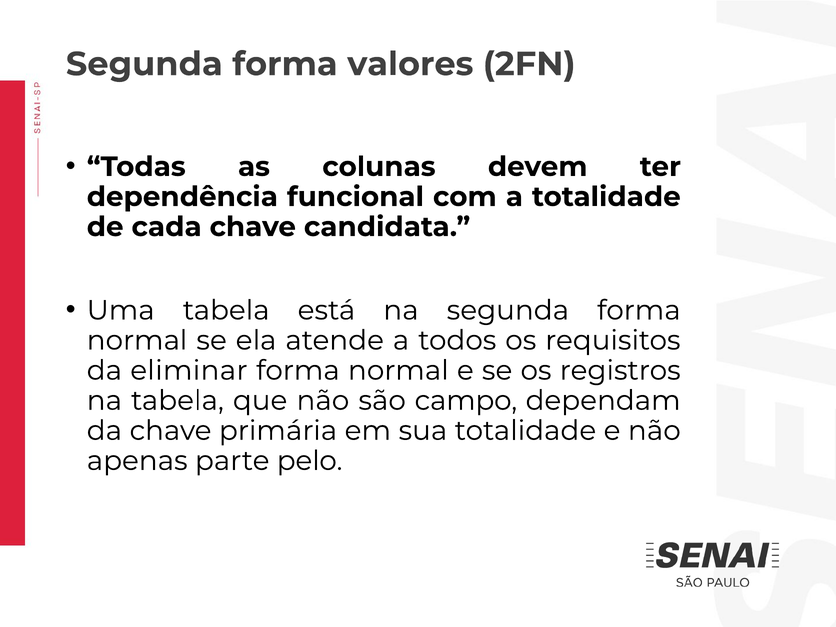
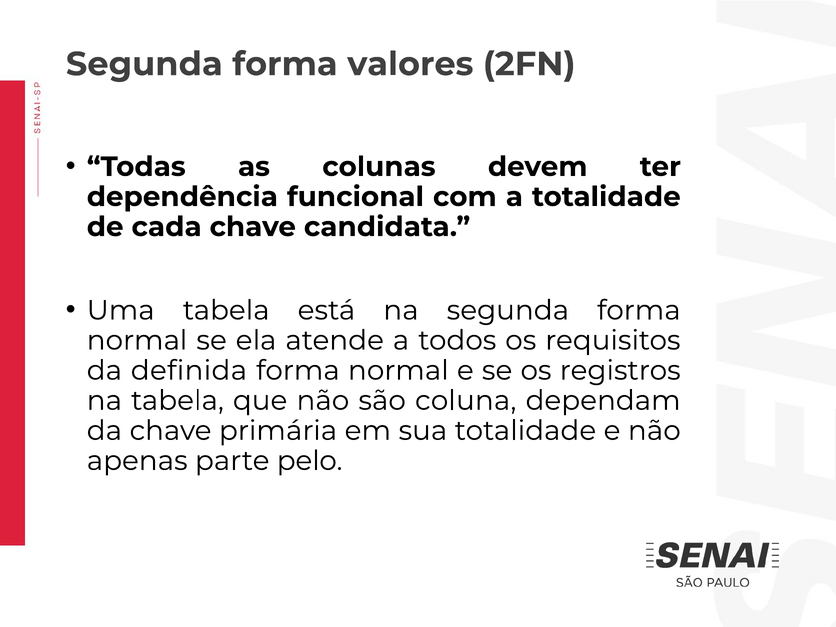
eliminar: eliminar -> definida (189, 370)
campo: campo -> coluna (466, 401)
